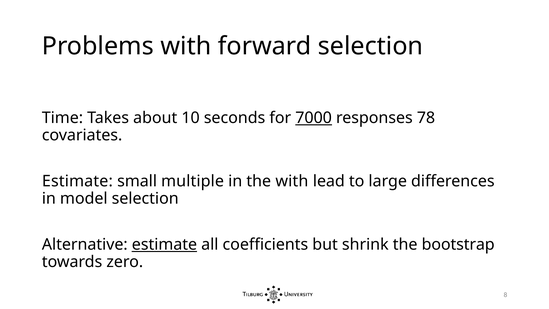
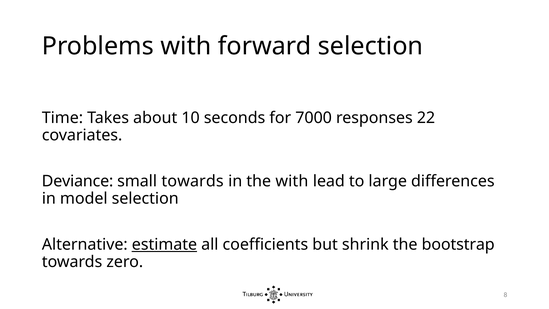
7000 underline: present -> none (314, 118)
78: 78 -> 22 (426, 118)
Estimate: Estimate -> Deviance (78, 181)
small multiple: multiple -> towards (193, 181)
